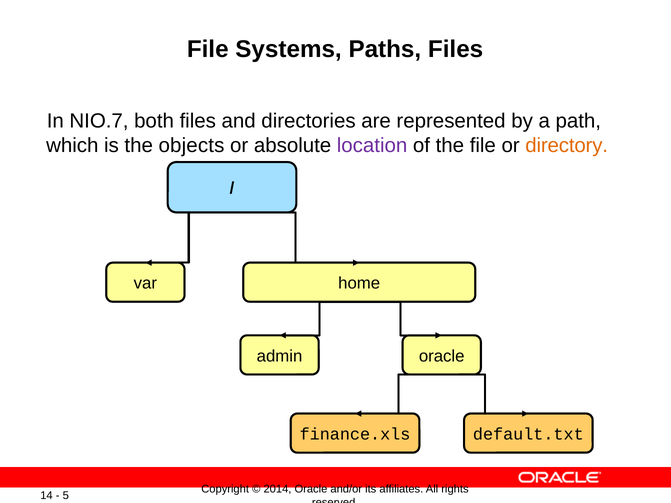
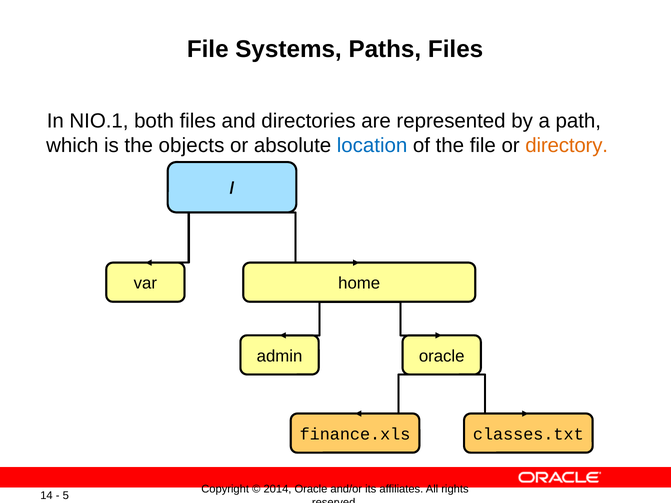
NIO.7: NIO.7 -> NIO.1 (99, 121)
location colour: purple -> blue (372, 146)
default.txt: default.txt -> classes.txt (528, 434)
